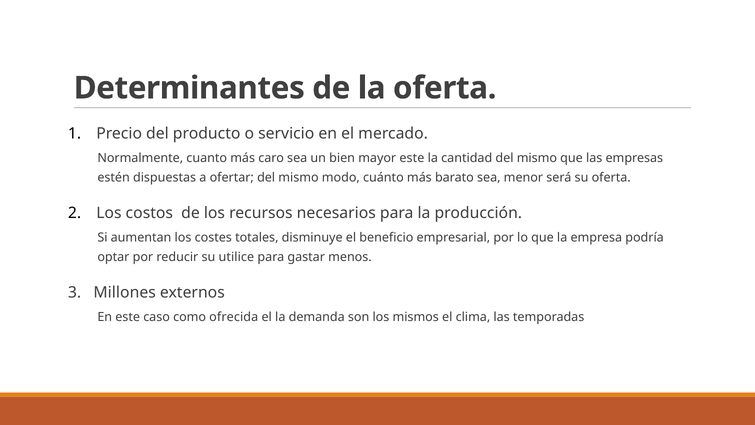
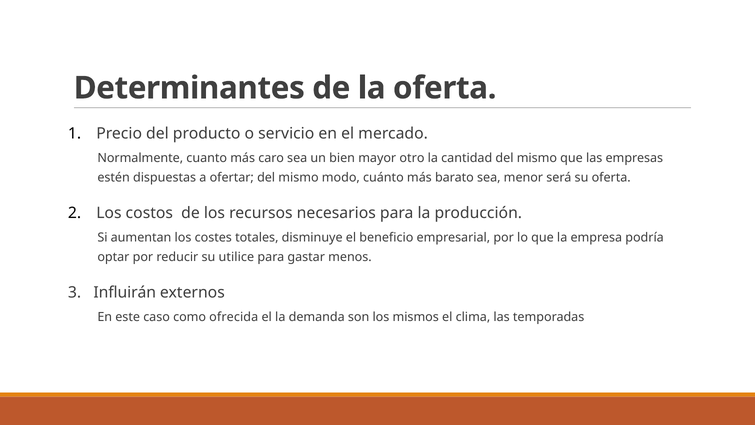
mayor este: este -> otro (412, 158)
Millones: Millones -> Influirán (125, 292)
